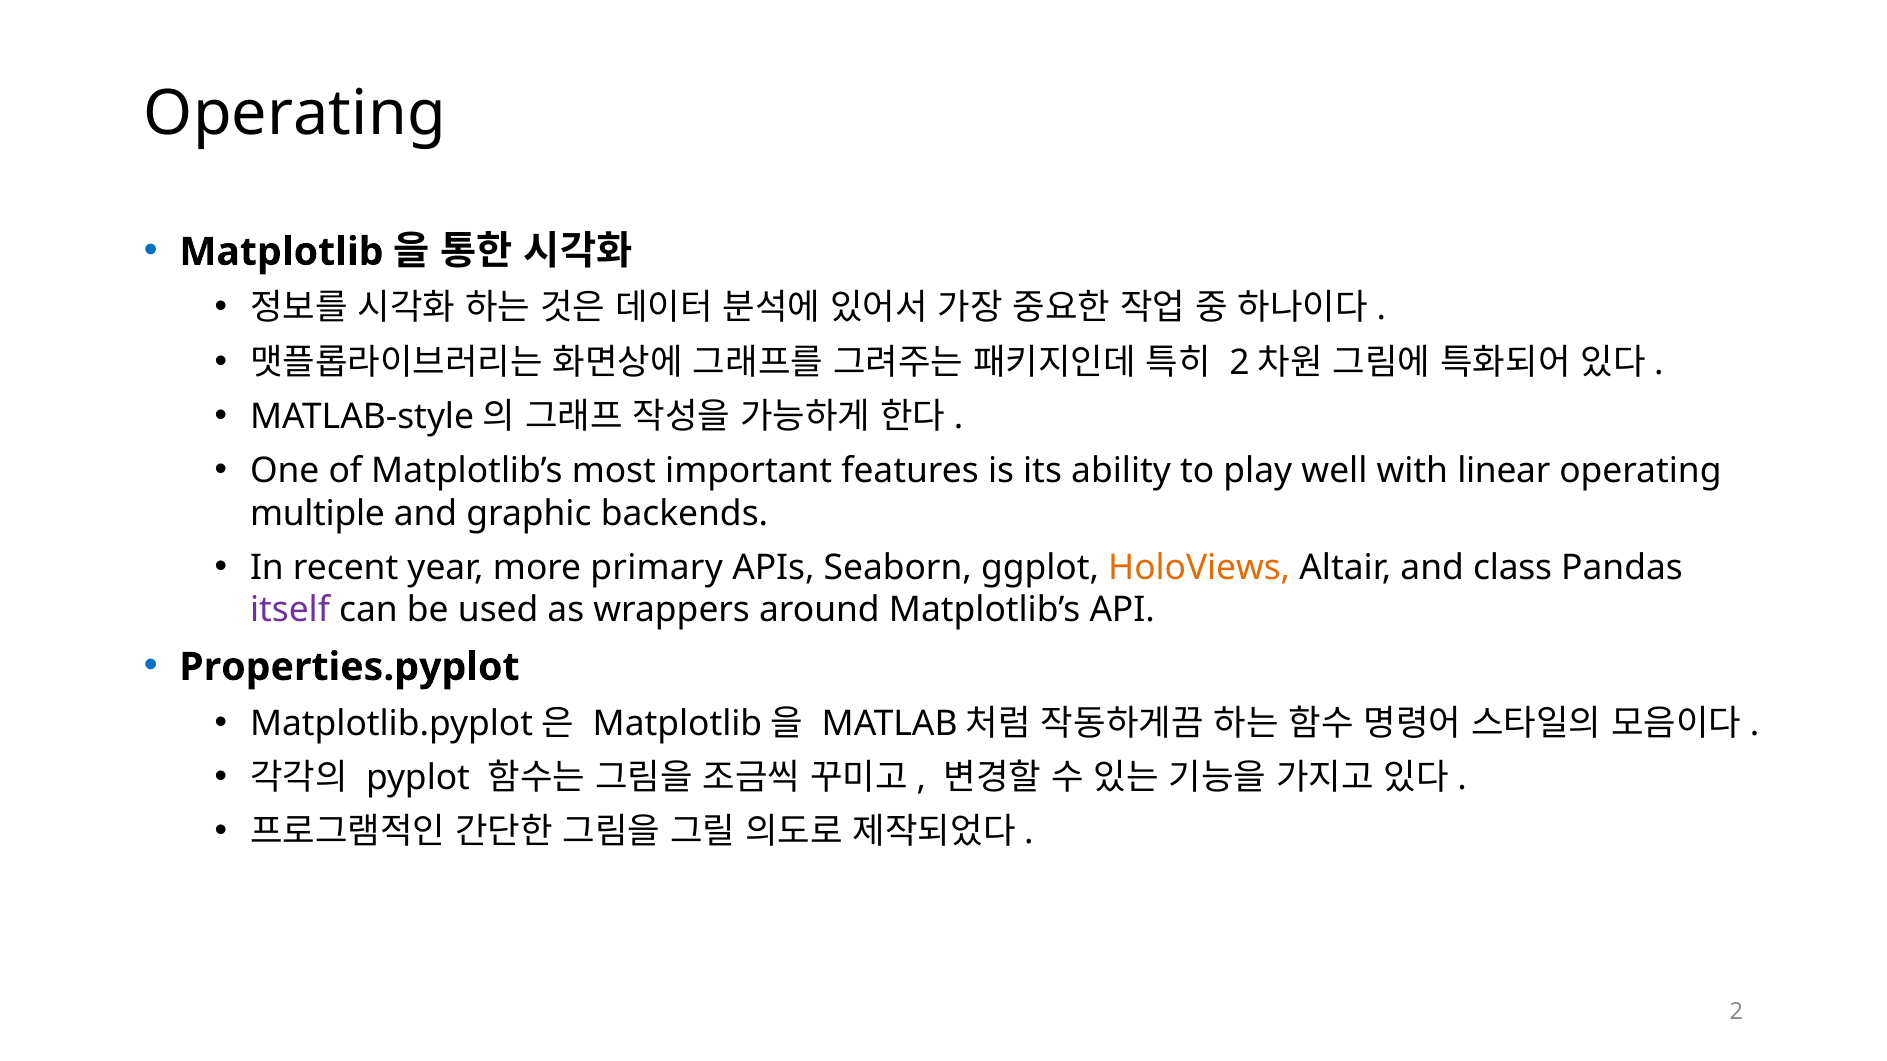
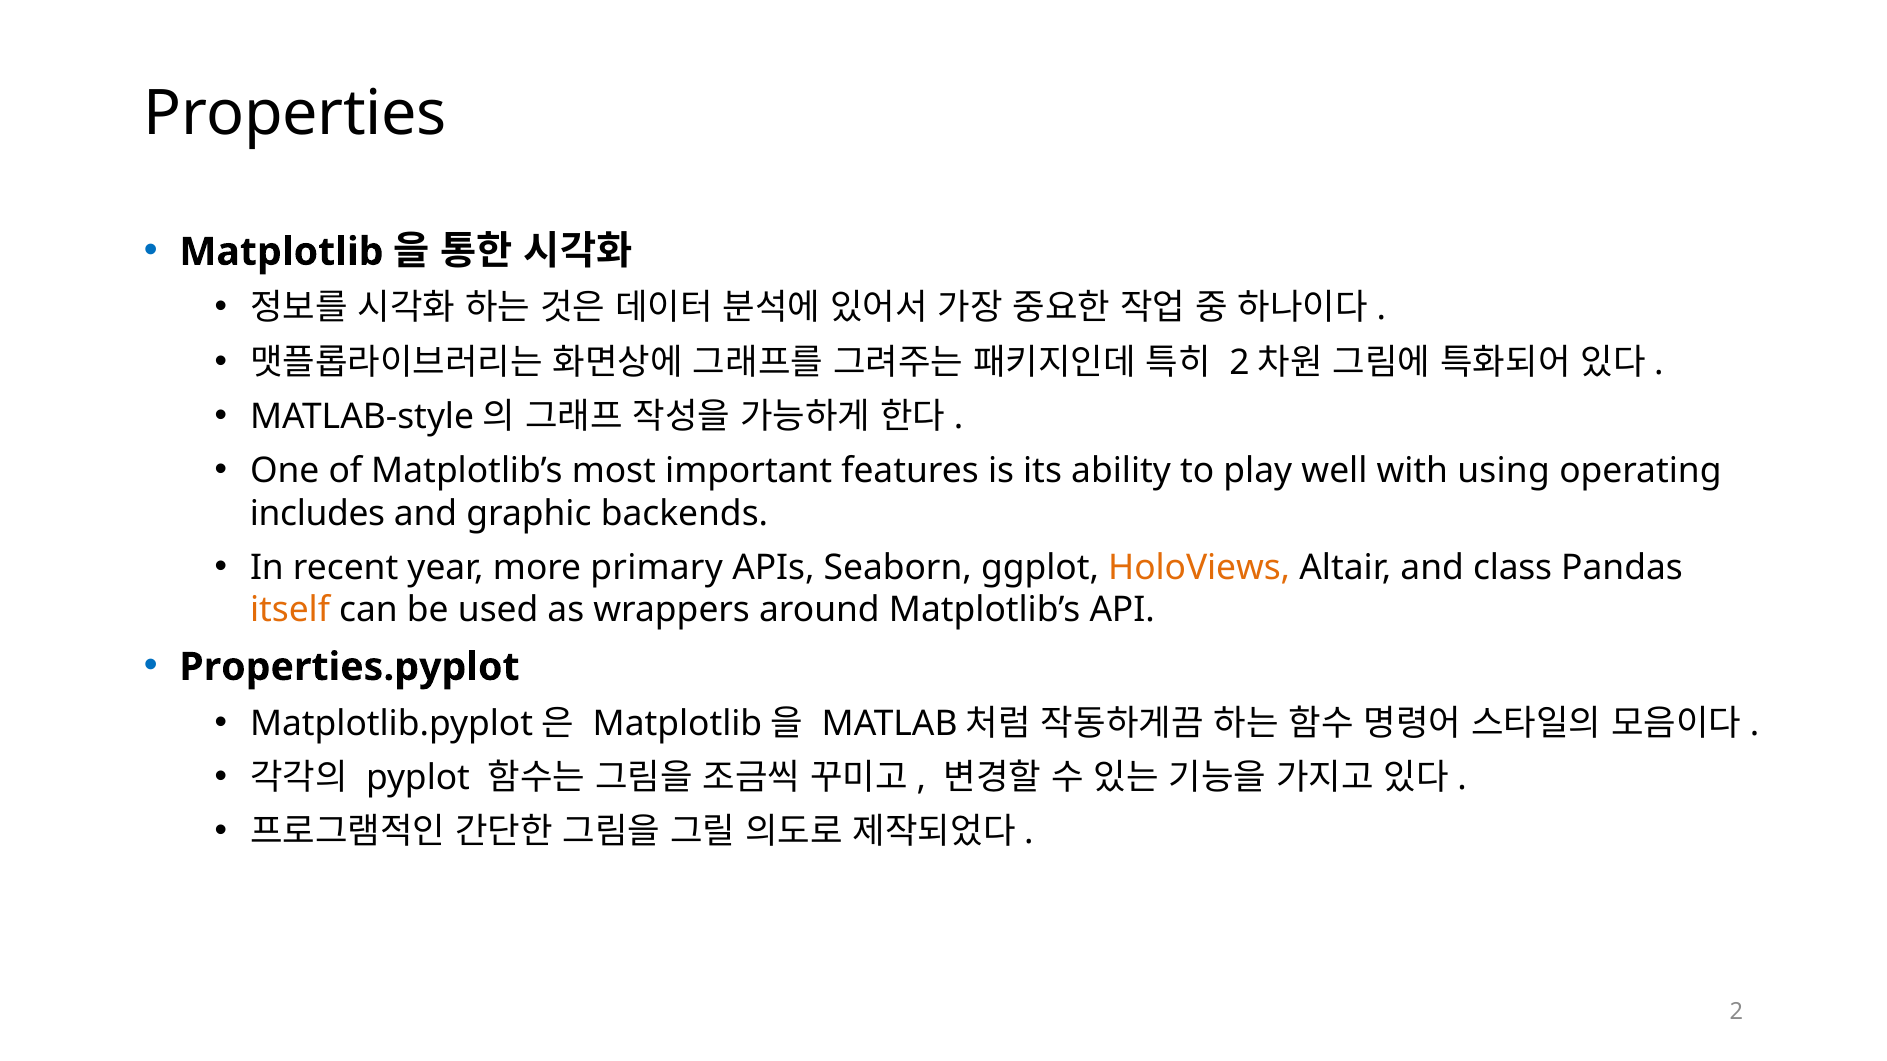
Operating: Operating -> Properties (295, 113)
linear: linear -> using (1504, 471)
multiple: multiple -> includes (317, 514)
itself colour: purple -> orange (290, 610)
